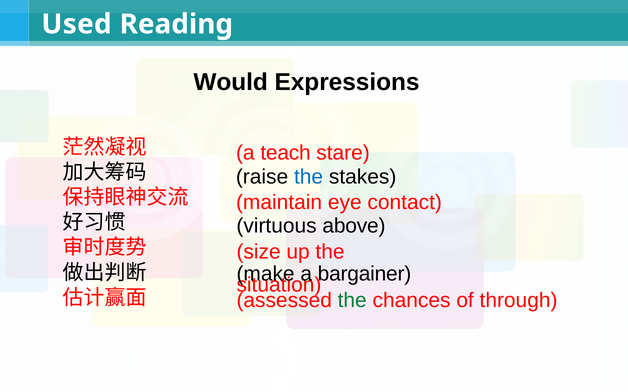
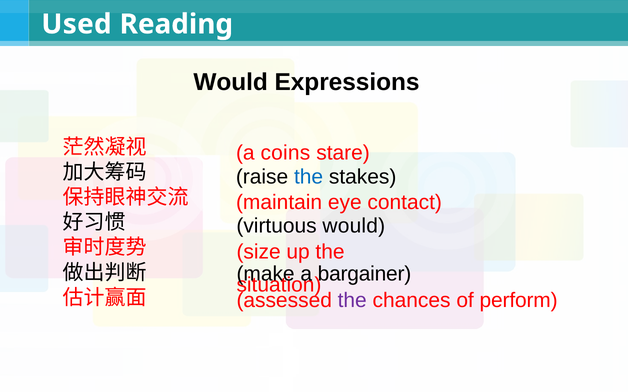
teach: teach -> coins (285, 153)
virtuous above: above -> would (354, 226)
the colour: green -> purple (352, 301)
through: through -> perform (519, 301)
